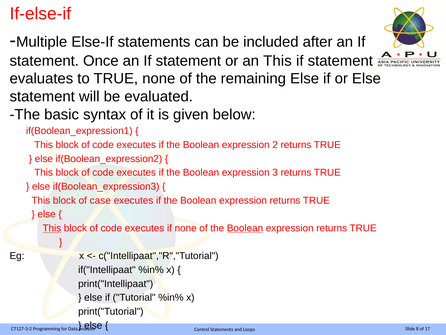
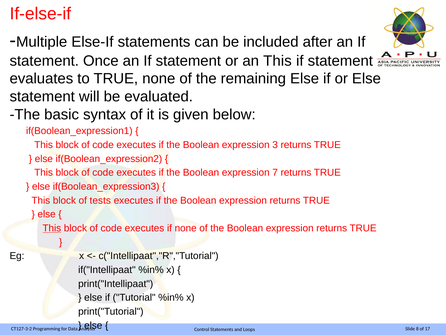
2: 2 -> 3 (275, 145)
3: 3 -> 7 (275, 172)
case: case -> tests (100, 200)
Boolean underline: present -> none (245, 228)
